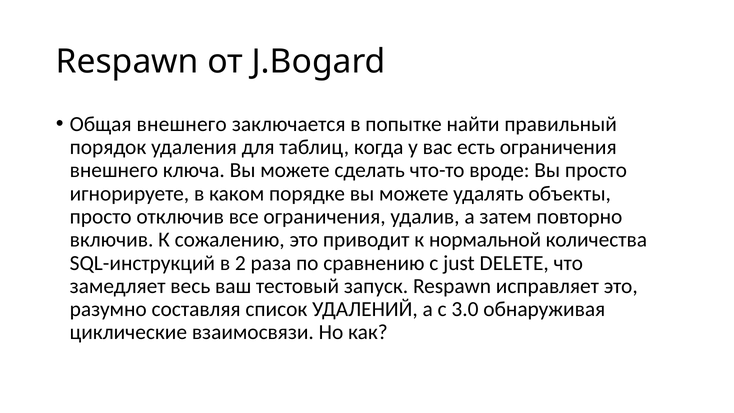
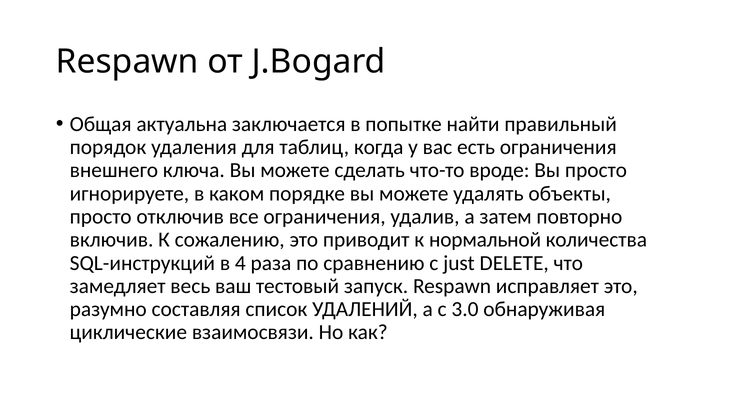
Общая внешнего: внешнего -> актуальна (182, 124)
2: 2 -> 4 (240, 263)
